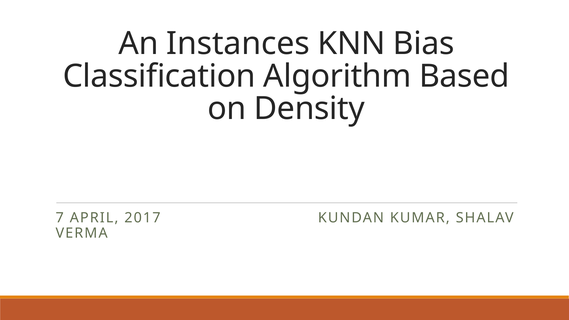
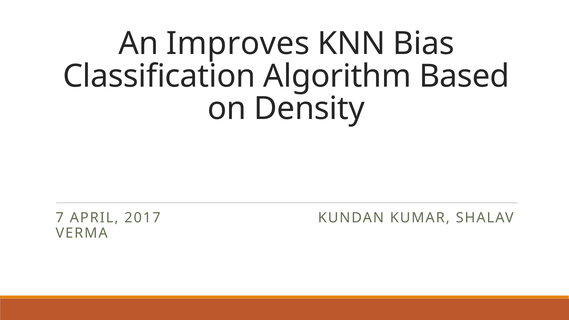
Instances: Instances -> Improves (238, 43)
